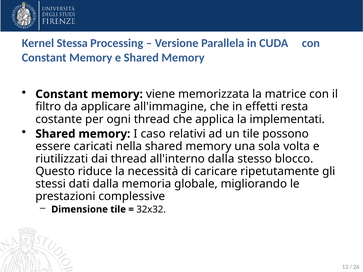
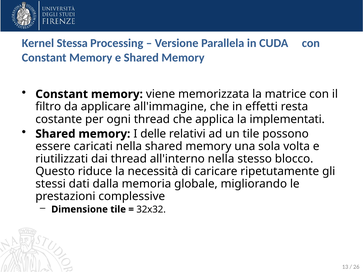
caso: caso -> delle (153, 134)
all'interno dalla: dalla -> nella (221, 159)
